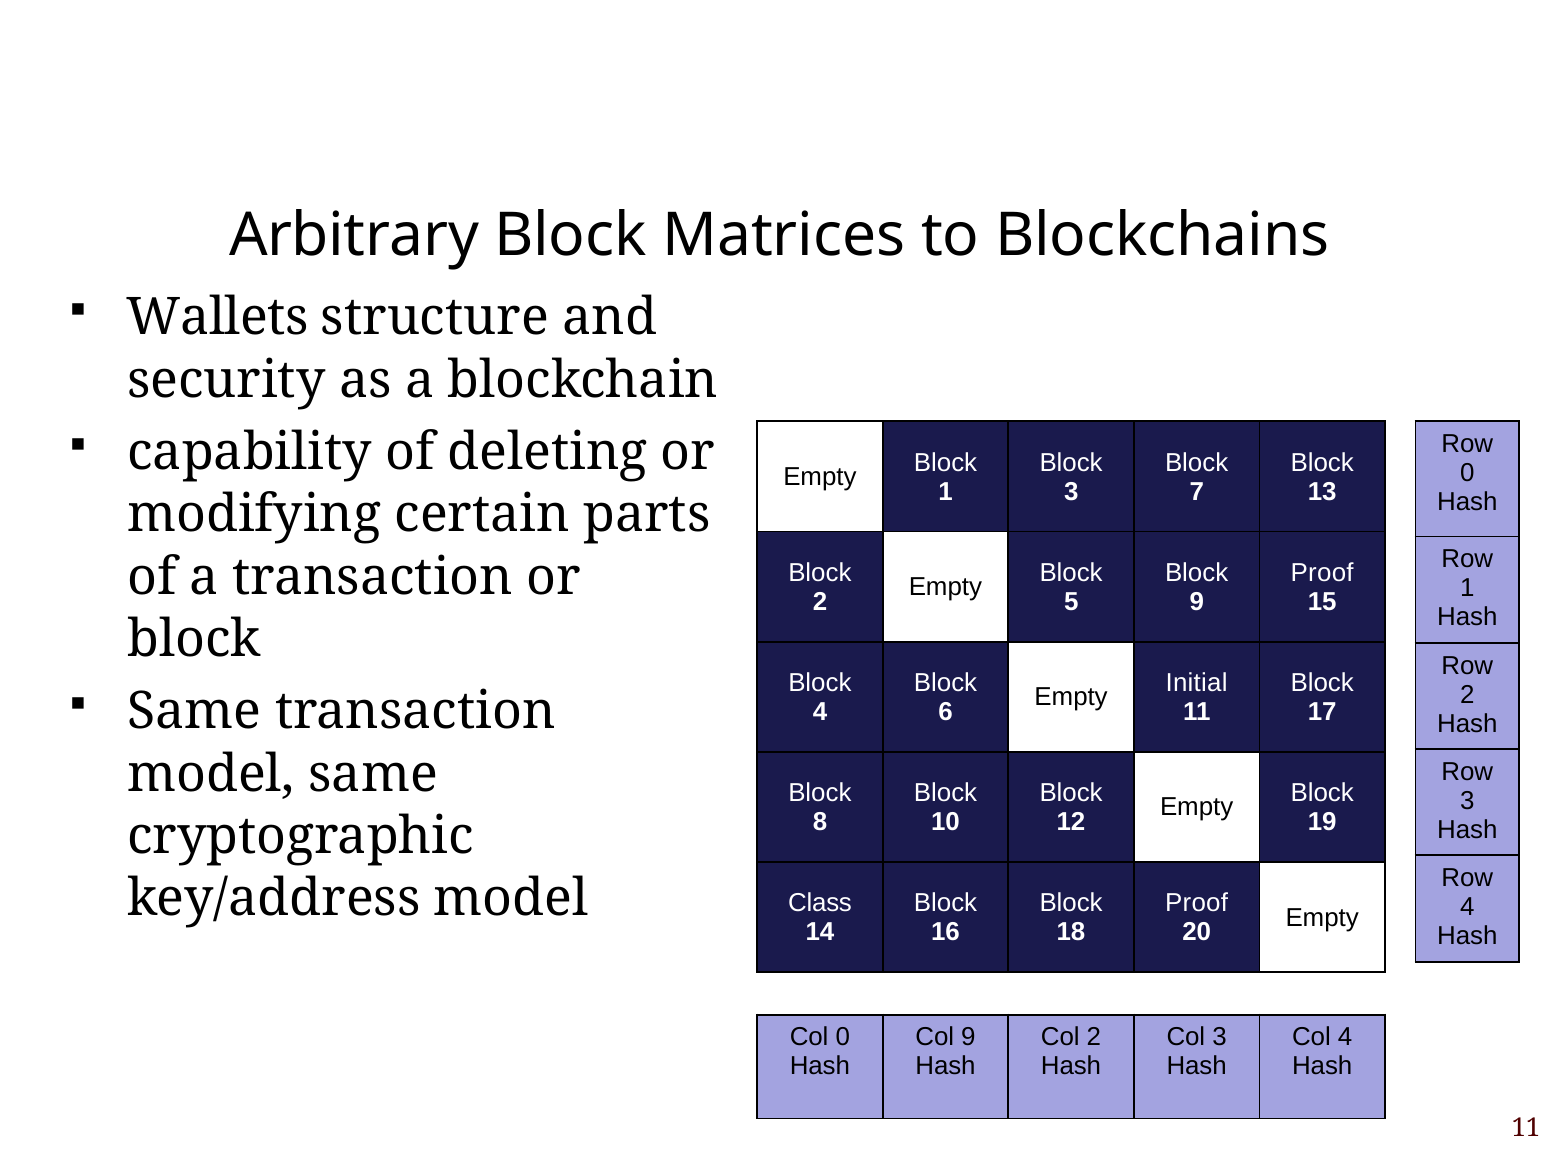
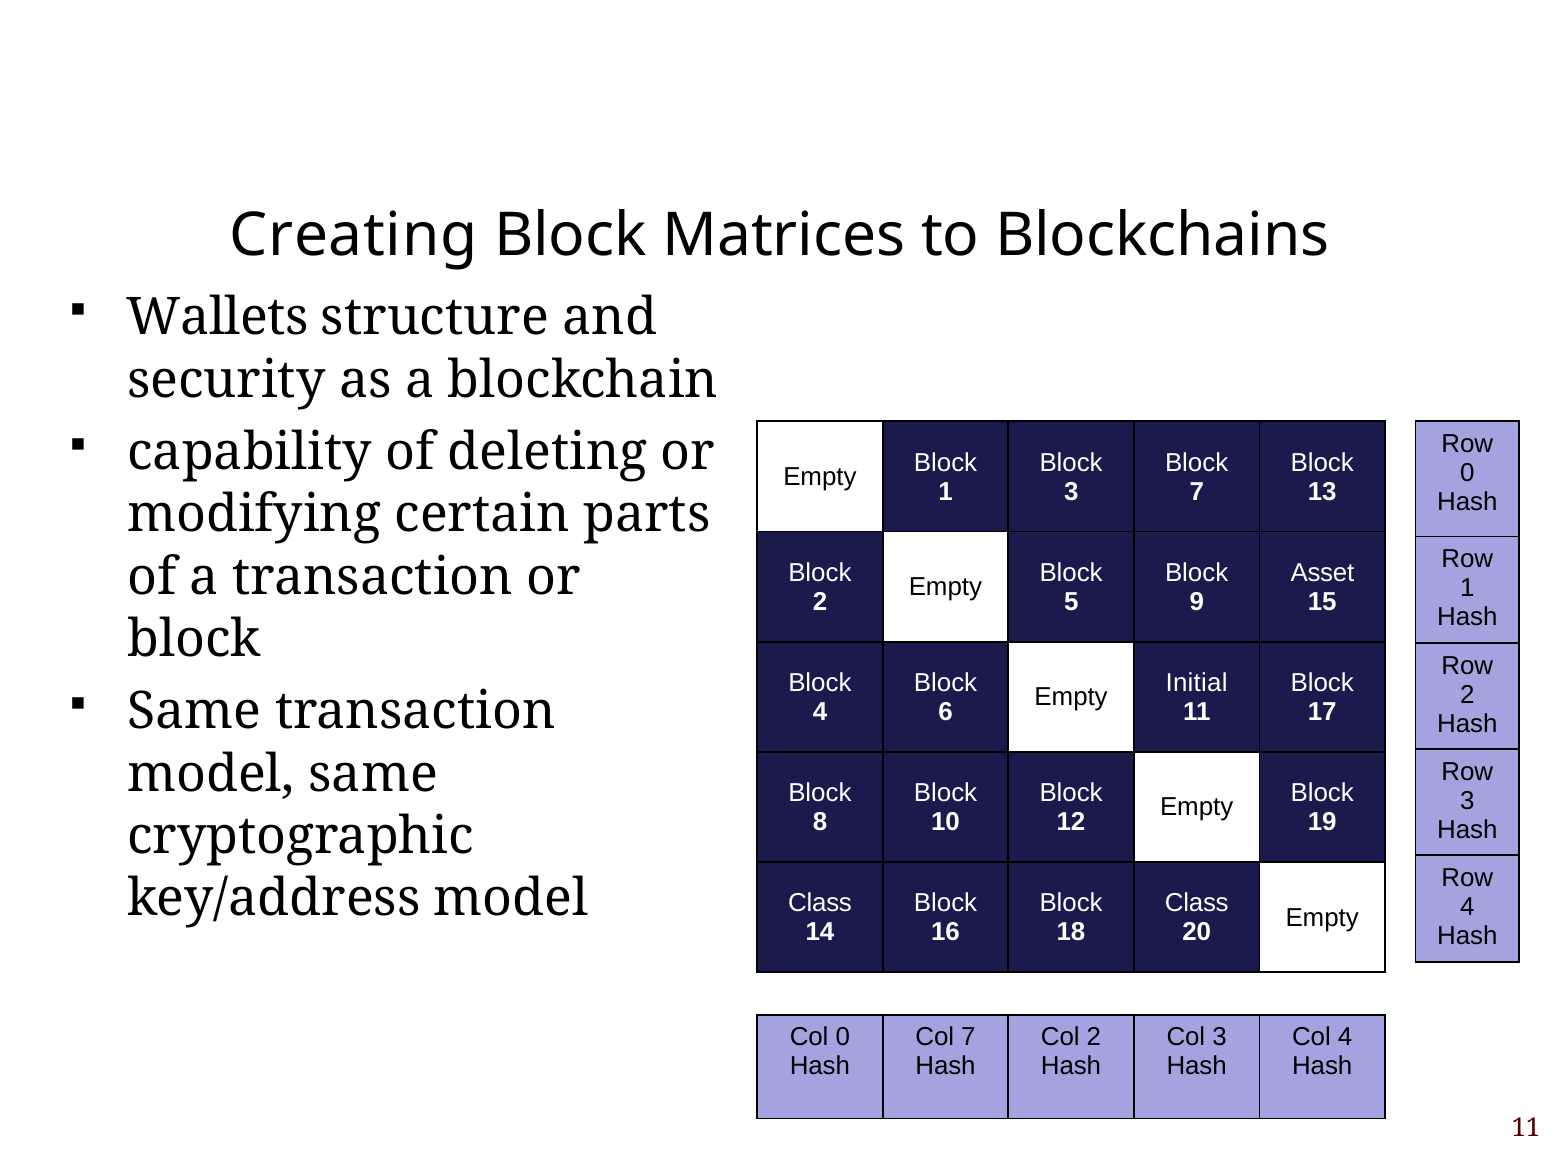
Arbitrary: Arbitrary -> Creating (354, 235)
Proof: Proof -> Asset (1322, 573)
Proof: Proof -> Class (1197, 903)
Col 9: 9 -> 7 (968, 1037)
